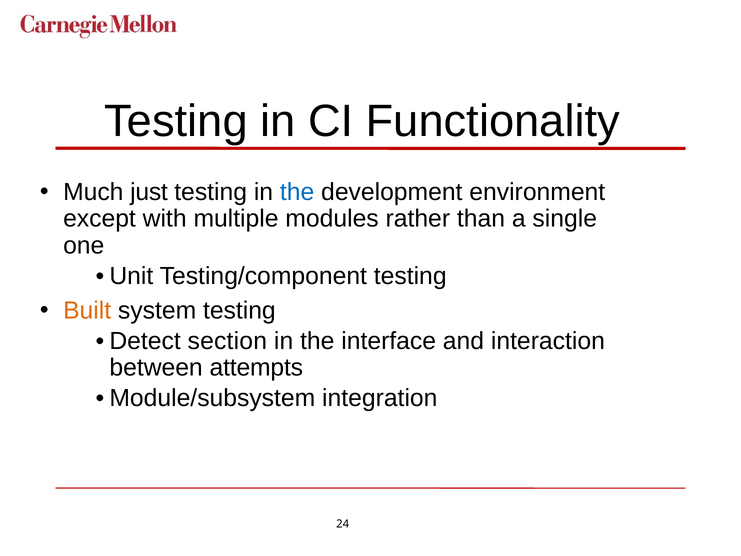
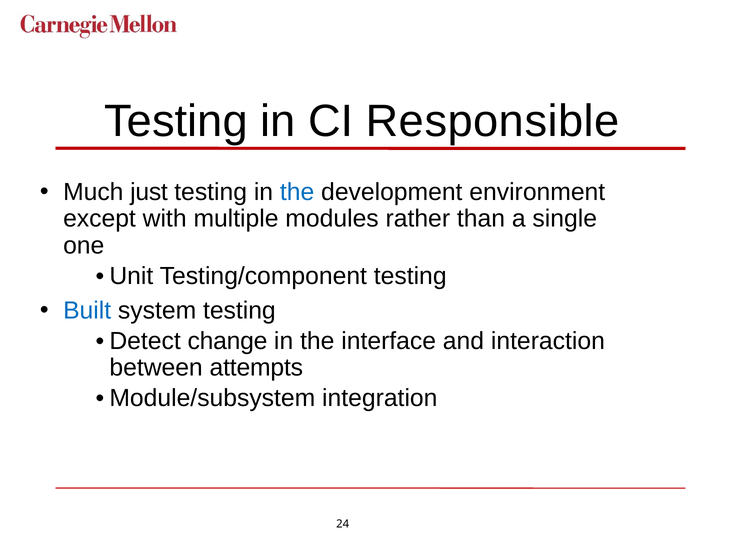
Functionality: Functionality -> Responsible (493, 121)
Built colour: orange -> blue (87, 310)
section: section -> change (228, 341)
